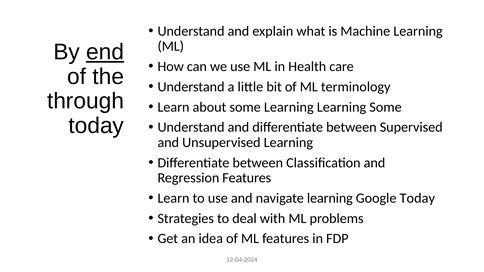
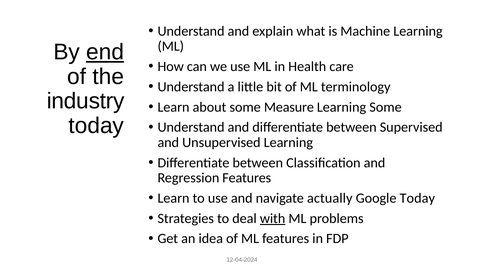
through: through -> industry (86, 101)
some Learning: Learning -> Measure (289, 107)
navigate learning: learning -> actually (330, 198)
with underline: none -> present (273, 219)
